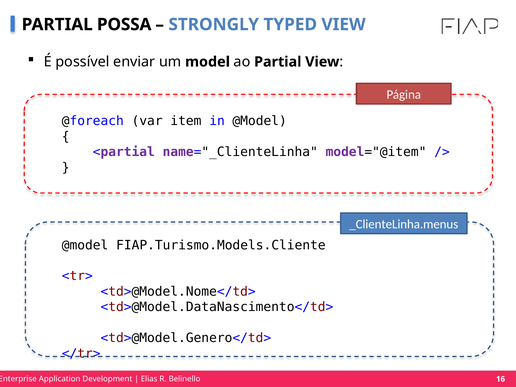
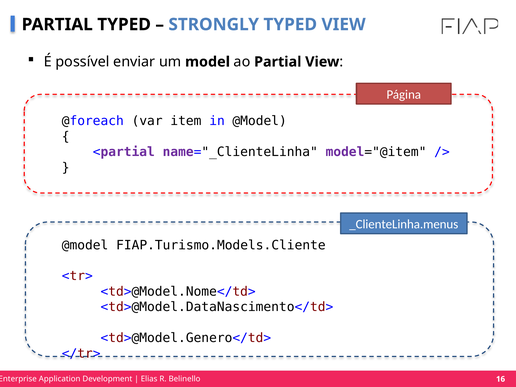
PARTIAL POSSA: POSSA -> TYPED (124, 25)
